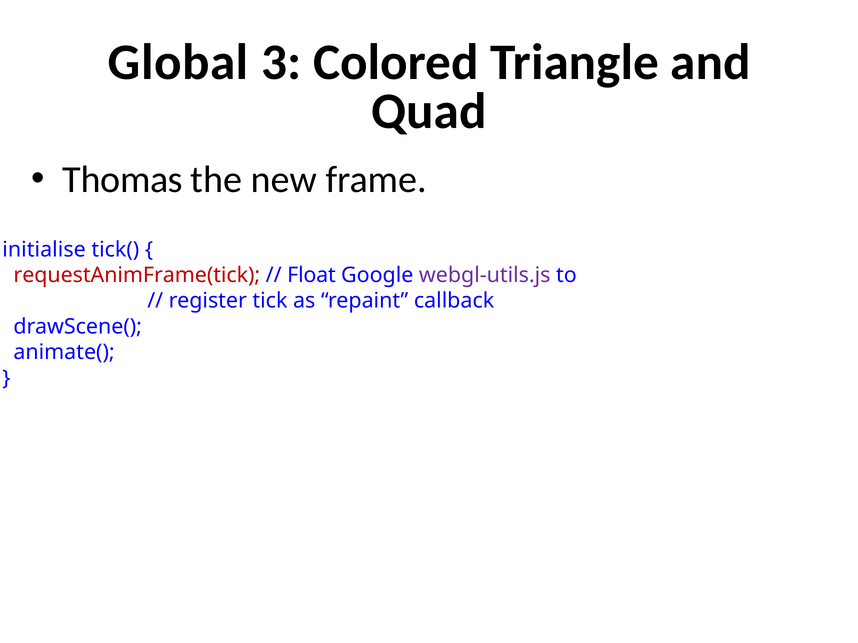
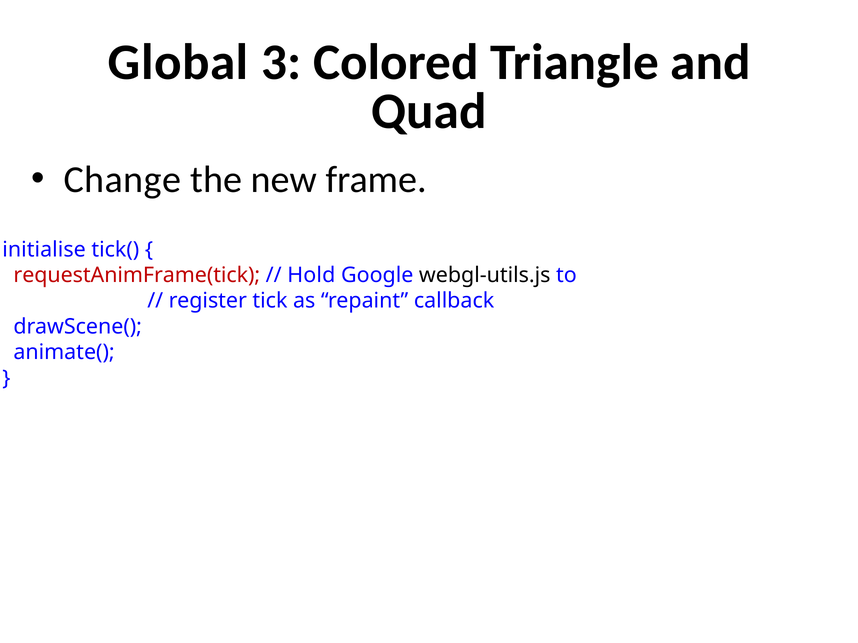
Thomas: Thomas -> Change (122, 180)
Float: Float -> Hold (311, 275)
webgl-utils.js colour: purple -> black (485, 275)
